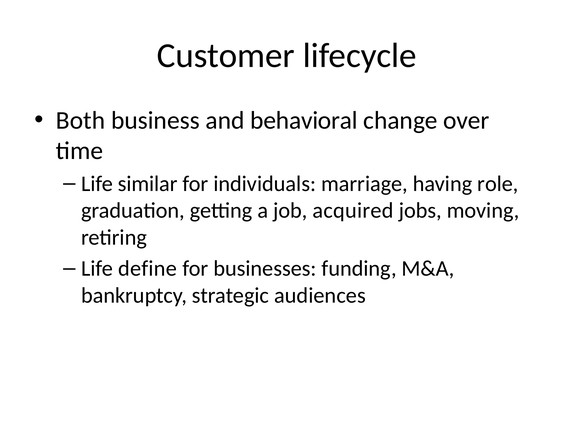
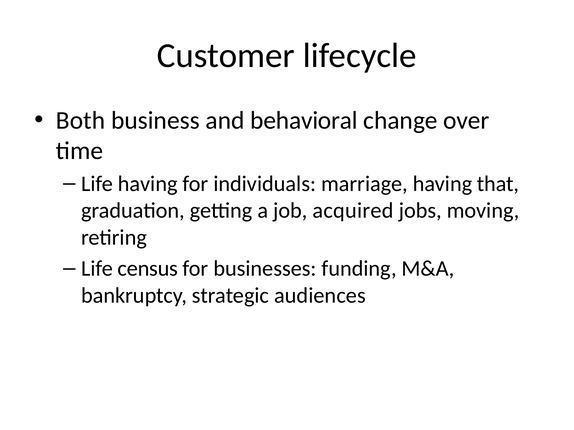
Life similar: similar -> having (148, 184)
role: role -> that (498, 184)
define: define -> census (148, 269)
